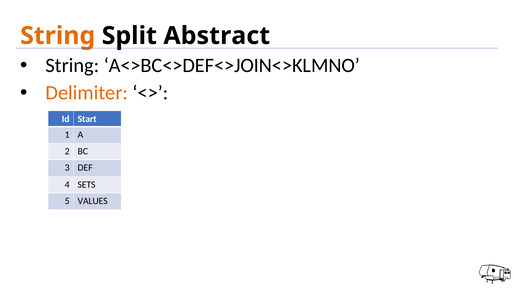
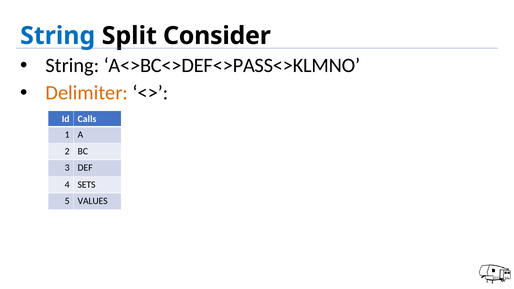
String colour: orange -> blue (58, 36)
Abstract: Abstract -> Consider (217, 36)
A<>BC<>DEF<>JOIN<>KLMNO: A<>BC<>DEF<>JOIN<>KLMNO -> A<>BC<>DEF<>PASS<>KLMNO (232, 66)
Start: Start -> Calls (87, 119)
